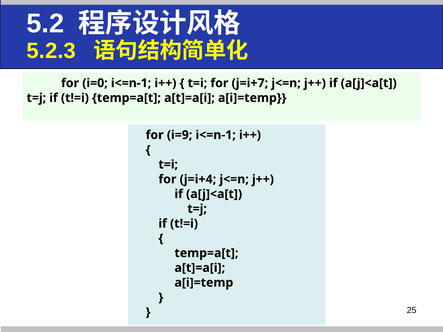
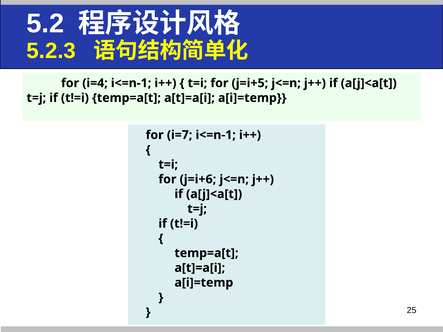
i=0: i=0 -> i=4 (95, 83)
j=i+7: j=i+7 -> j=i+5 (250, 83)
i=9: i=9 -> i=7 (180, 135)
j=i+4: j=i+4 -> j=i+6 (198, 179)
